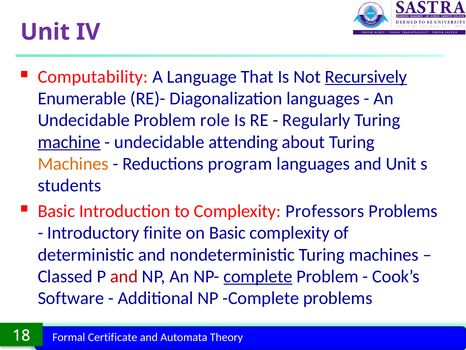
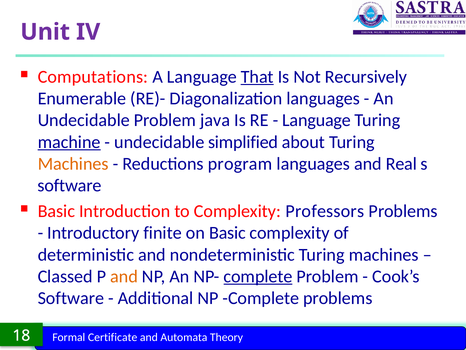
Computability: Computability -> Computations (93, 77)
That underline: none -> present (257, 77)
Recursively underline: present -> none (366, 77)
role: role -> java (215, 120)
Regularly: Regularly -> Language (316, 120)
attending: attending -> simplified (243, 142)
and Unit: Unit -> Real (401, 164)
students: students -> software (70, 185)
and colour: red -> orange (124, 276)
